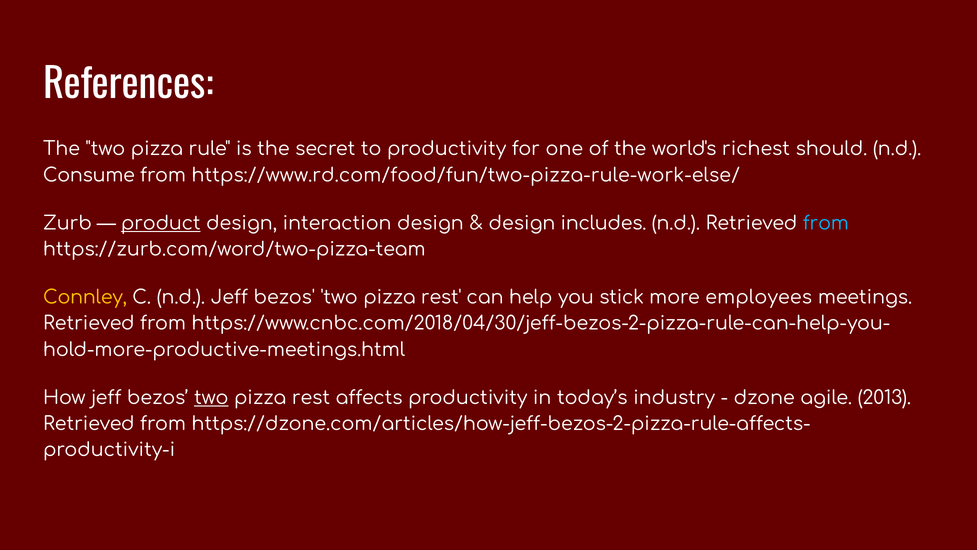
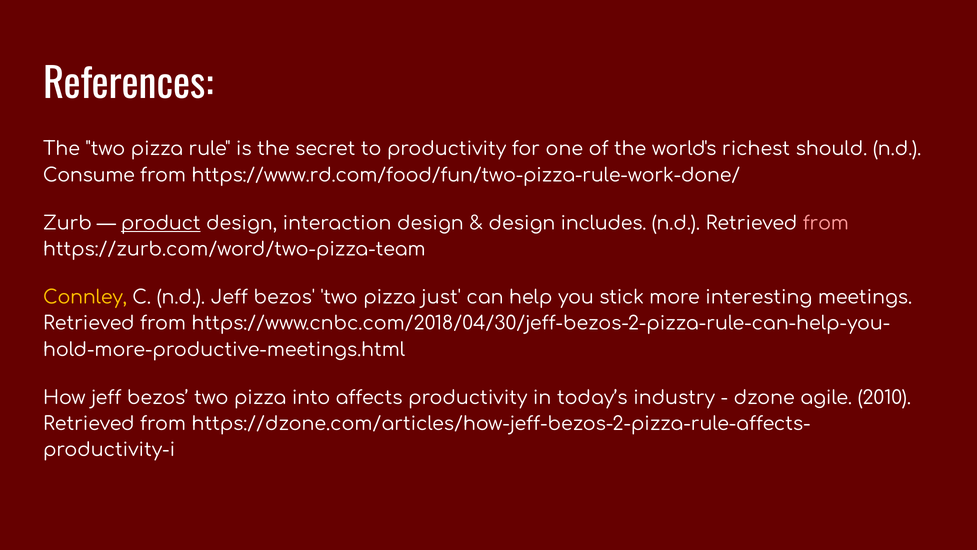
https://www.rd.com/food/fun/two-pizza-rule-work-else/: https://www.rd.com/food/fun/two-pizza-rule-work-else/ -> https://www.rd.com/food/fun/two-pizza-rule-work-done/ (466, 175)
from colour: light blue -> pink (826, 223)
rest: rest -> just (441, 297)
employees: employees -> interesting (759, 297)
two underline: present -> none (211, 397)
rest: rest -> into (311, 397)
2013: 2013 -> 2010 (884, 397)
